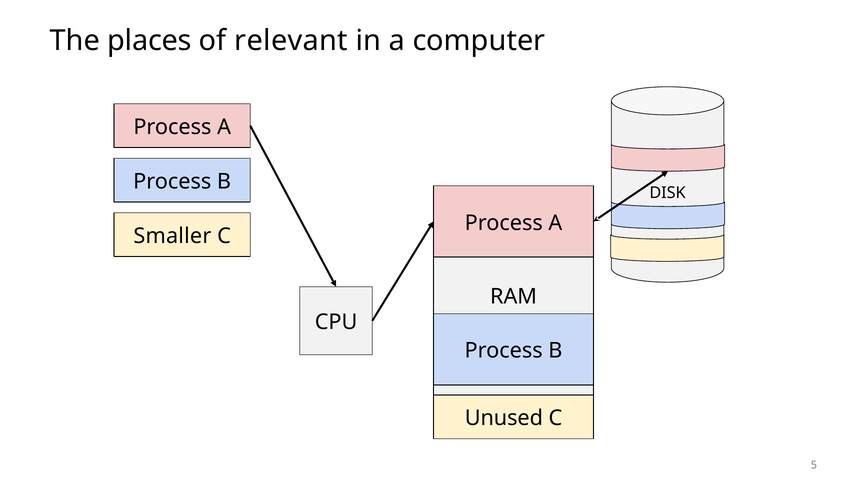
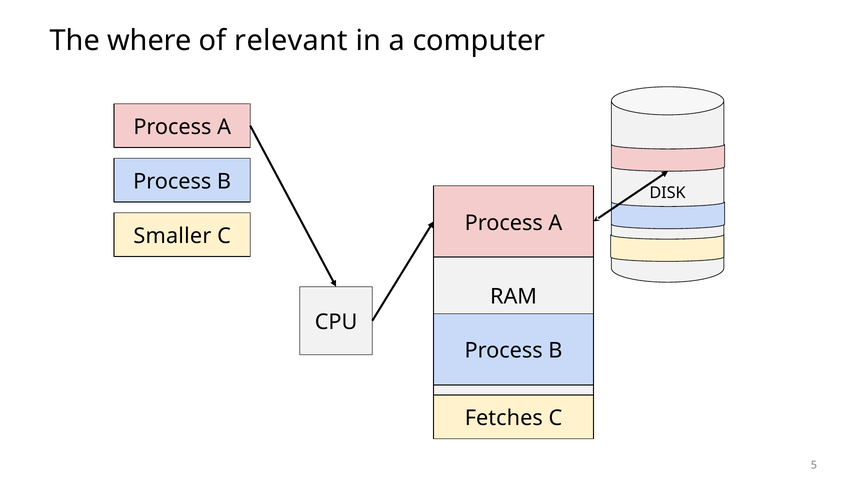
places: places -> where (150, 40)
Unused: Unused -> Fetches (504, 418)
